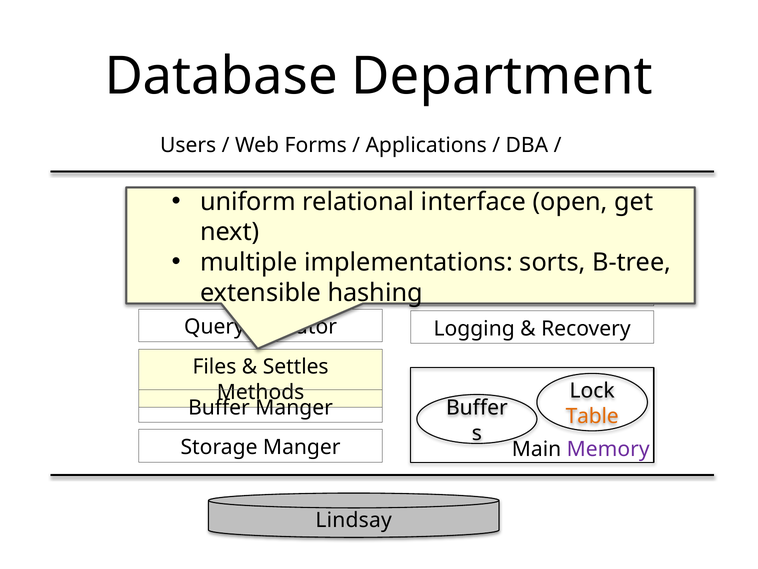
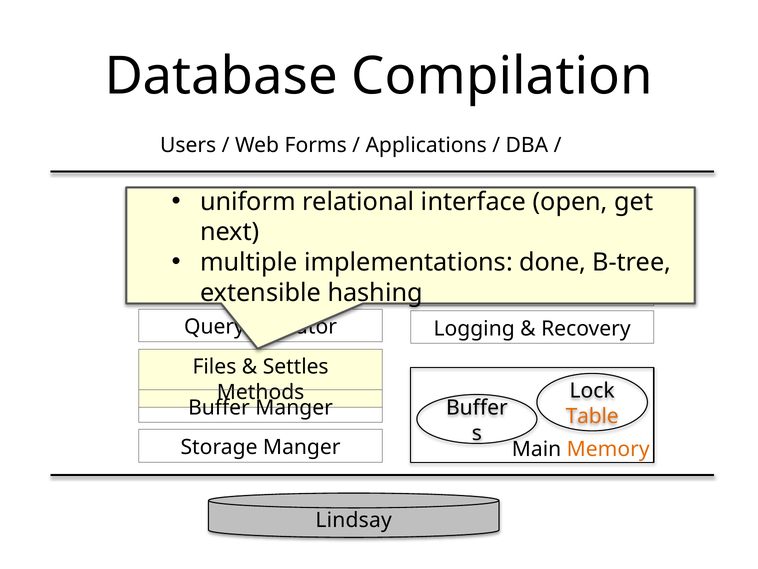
Department: Department -> Compilation (502, 76)
sorts: sorts -> done (553, 262)
Memory colour: purple -> orange (608, 449)
